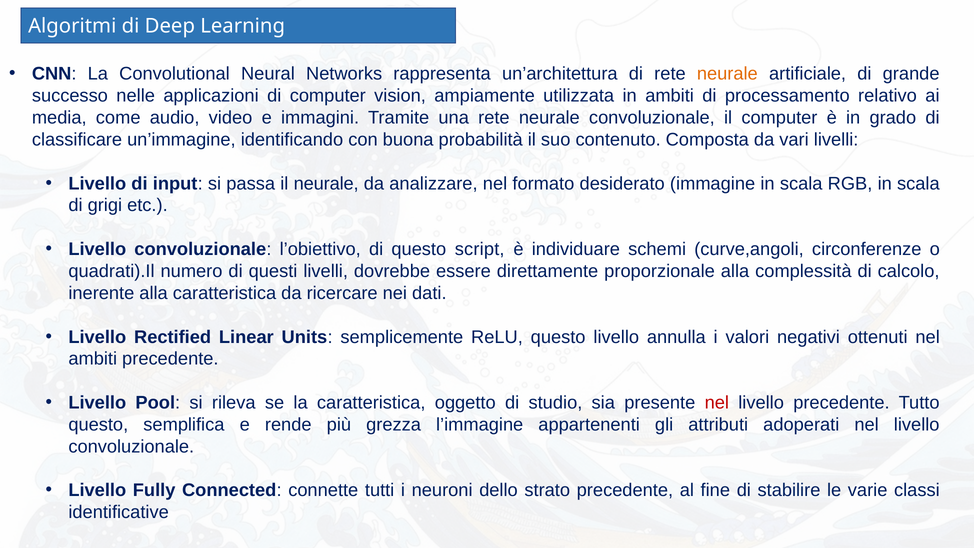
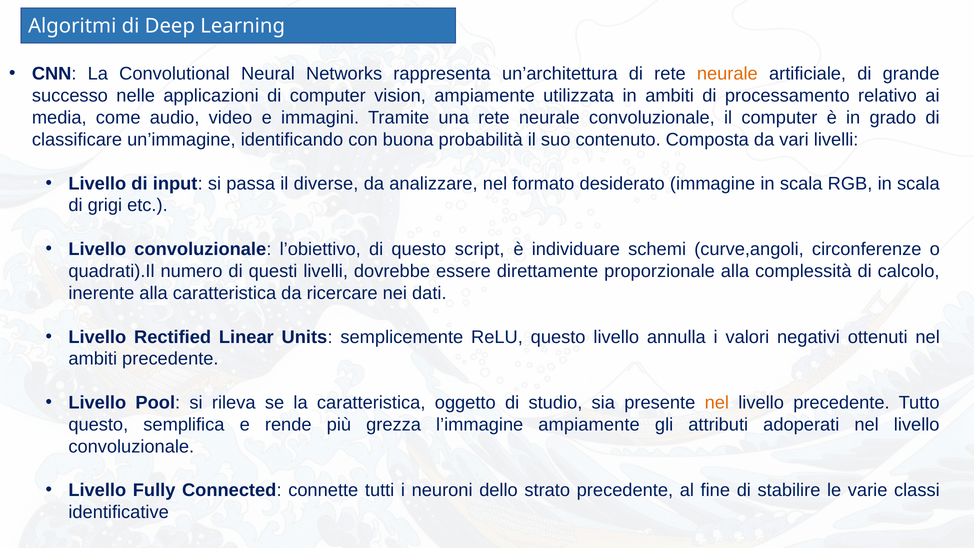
il neurale: neurale -> diverse (326, 183)
nel colour: red -> orange (717, 403)
l’immagine appartenenti: appartenenti -> ampiamente (589, 425)
